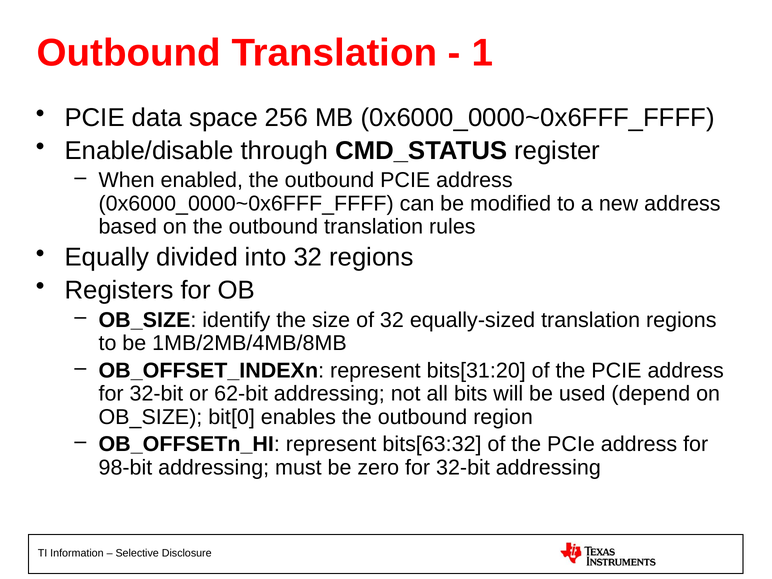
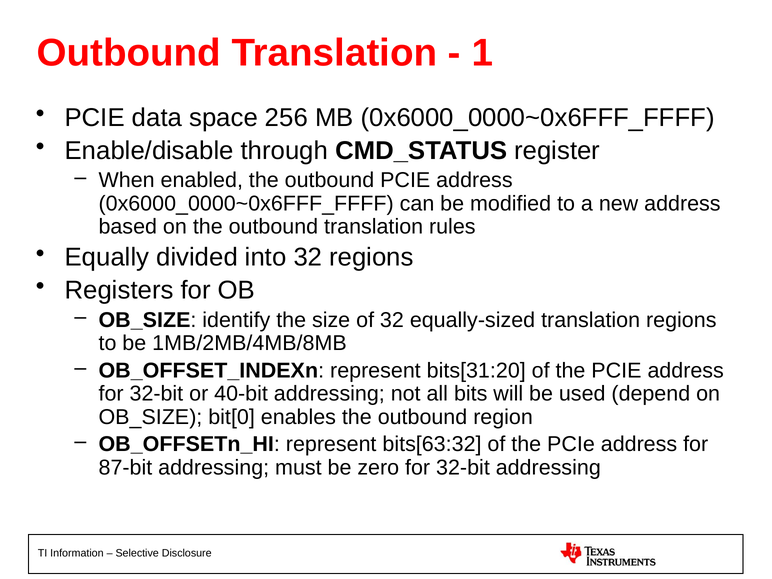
62-bit: 62-bit -> 40-bit (241, 394)
98-bit: 98-bit -> 87-bit (125, 468)
